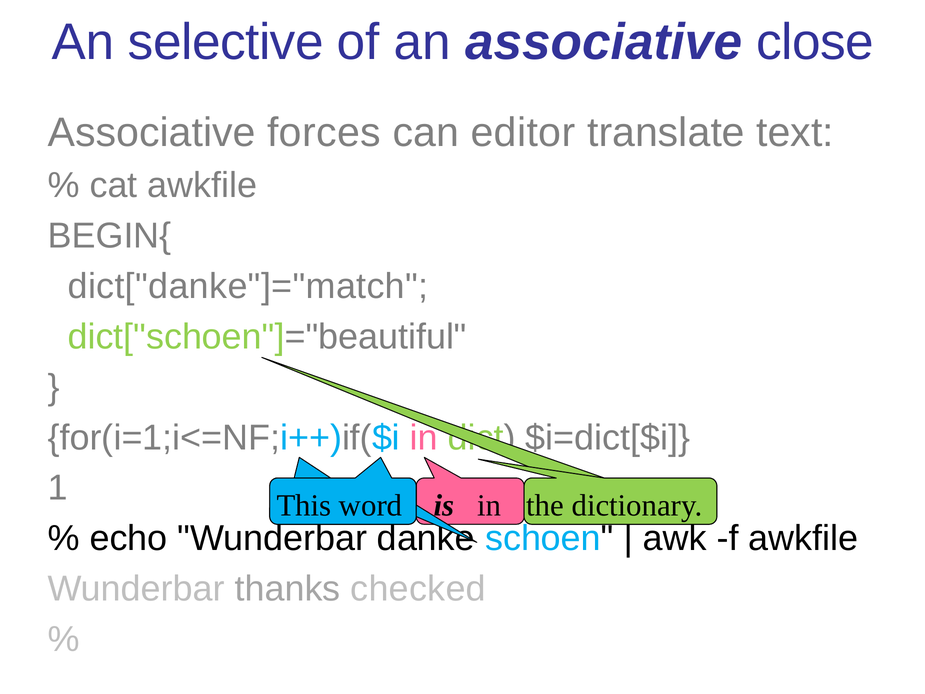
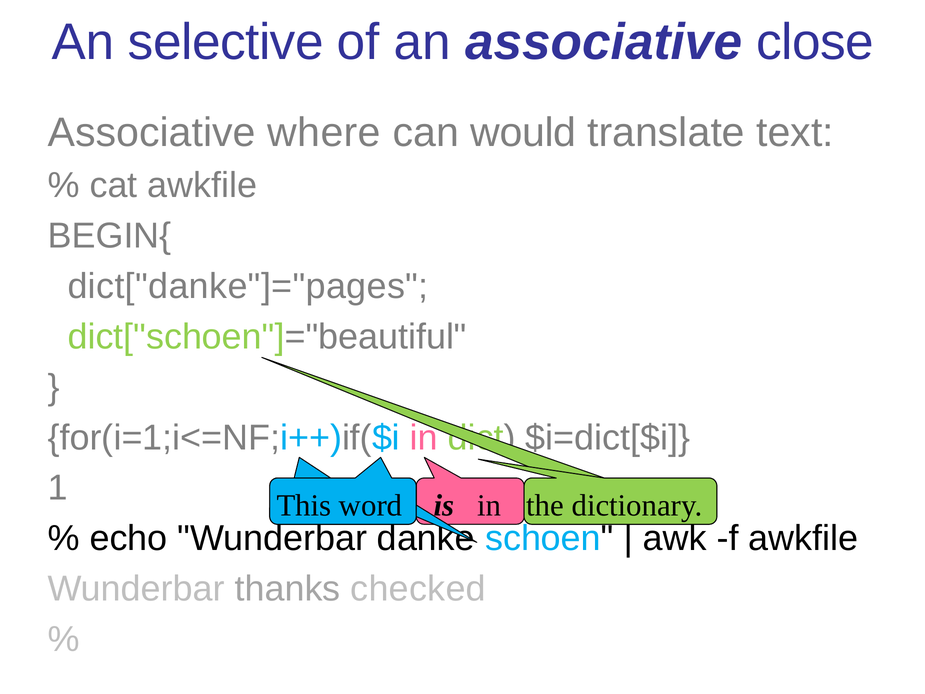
forces: forces -> where (324, 132)
editor: editor -> would (523, 132)
dict["danke"]="match: dict["danke"]="match -> dict["danke"]="pages (248, 286)
